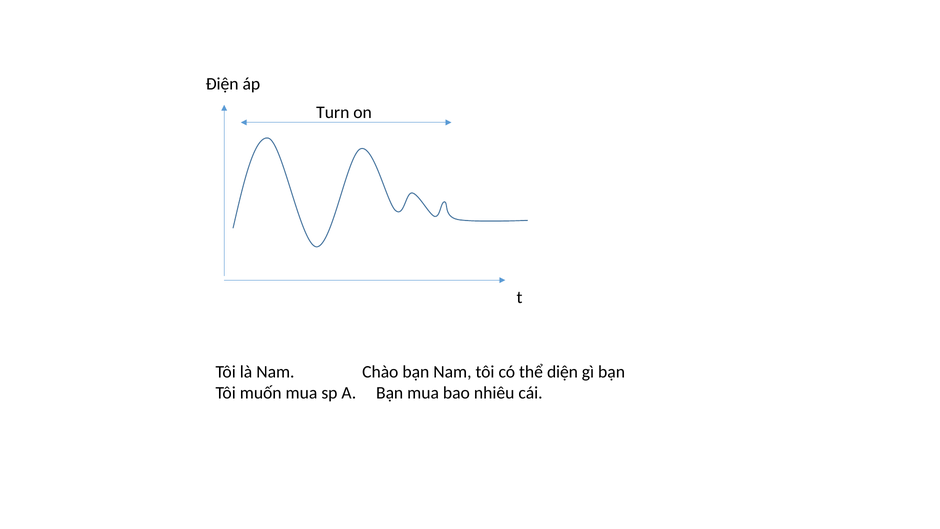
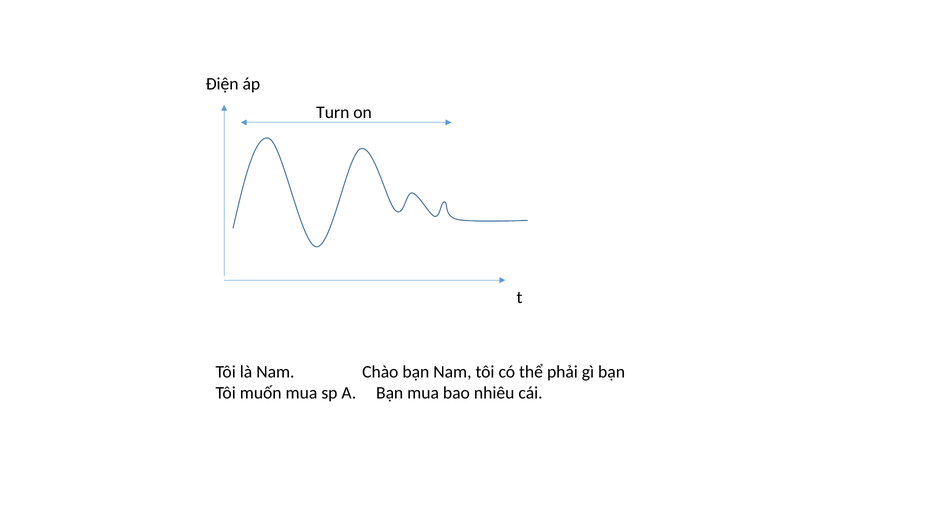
diện: diện -> phải (562, 372)
